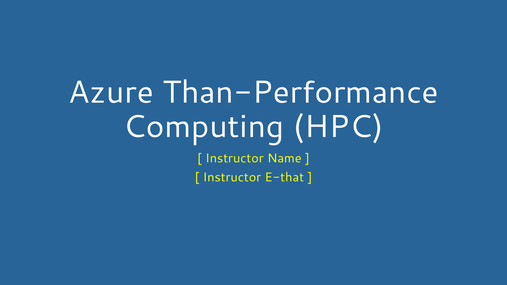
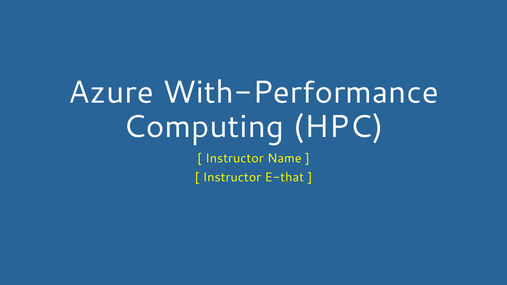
Than-Performance: Than-Performance -> With-Performance (301, 93)
